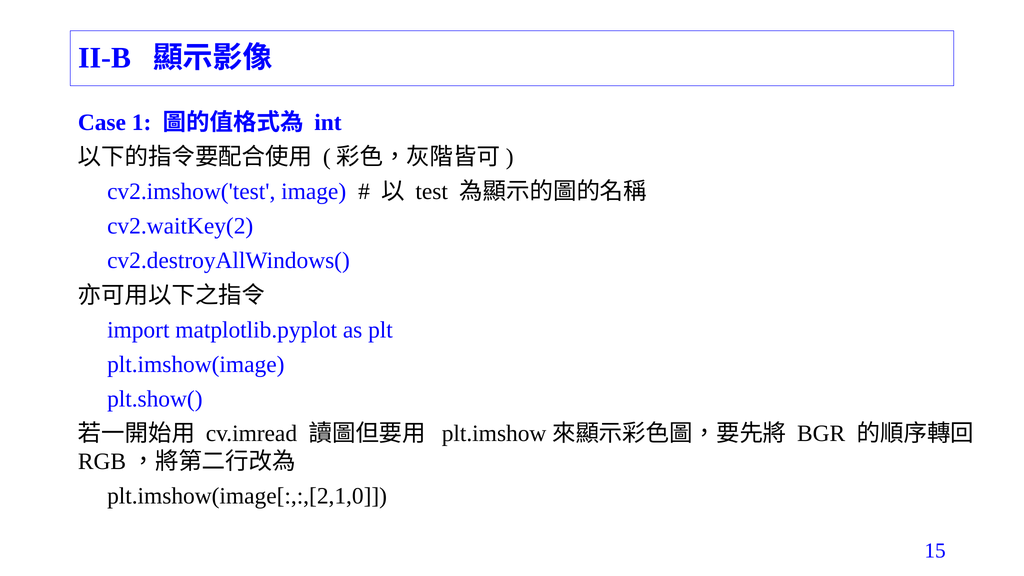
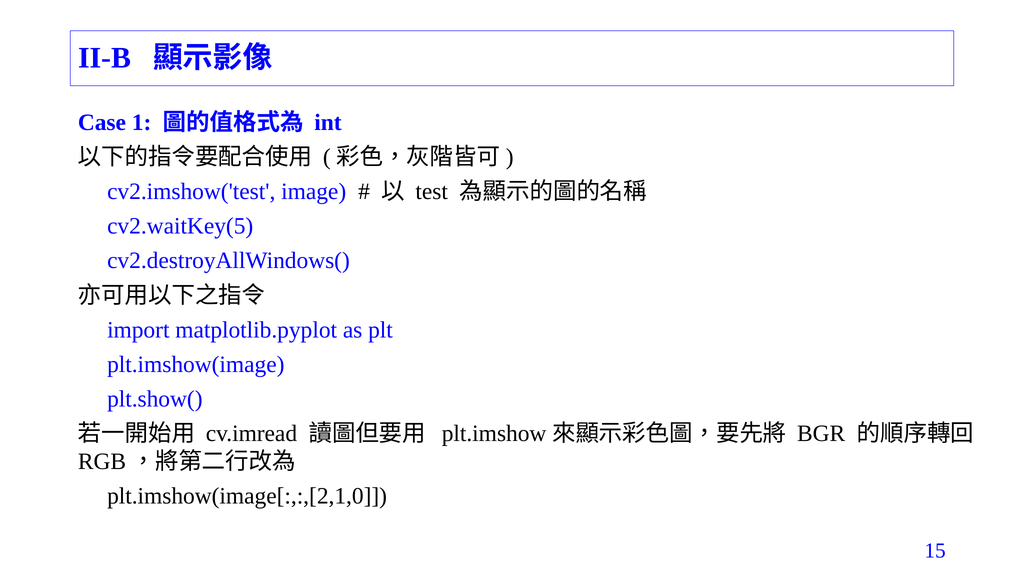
cv2.waitKey(2: cv2.waitKey(2 -> cv2.waitKey(5 (180, 226)
